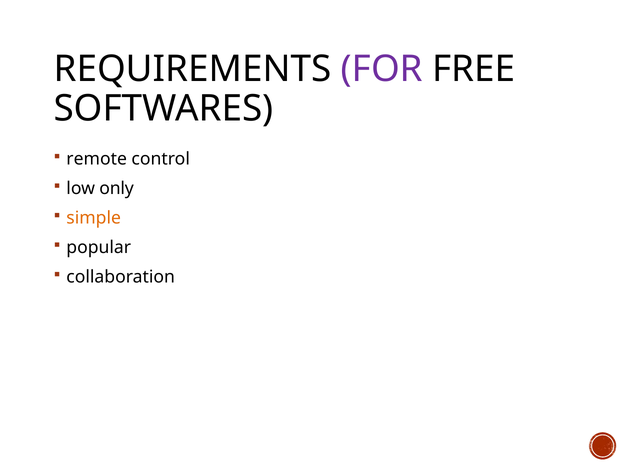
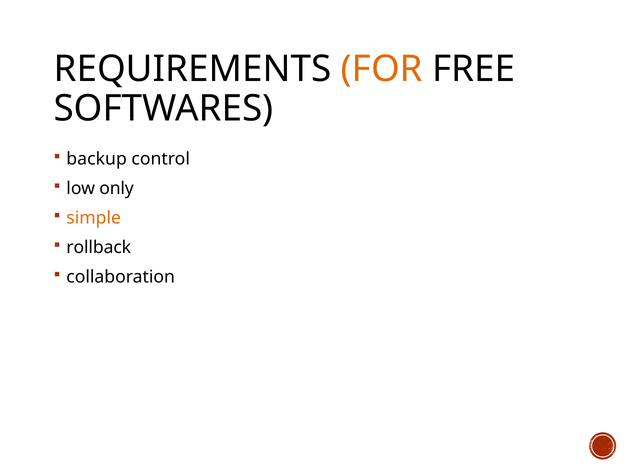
FOR colour: purple -> orange (382, 69)
remote: remote -> backup (97, 159)
popular: popular -> rollback (99, 248)
